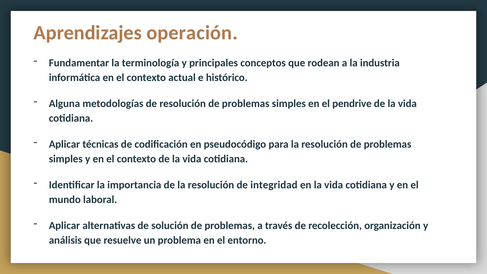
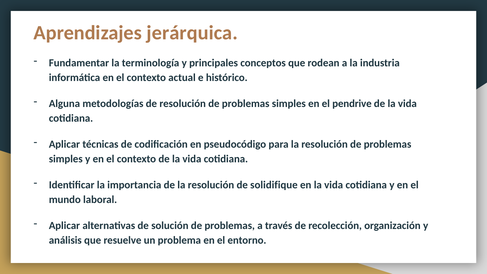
operación: operación -> jerárquica (192, 33)
integridad: integridad -> solidifique (274, 185)
